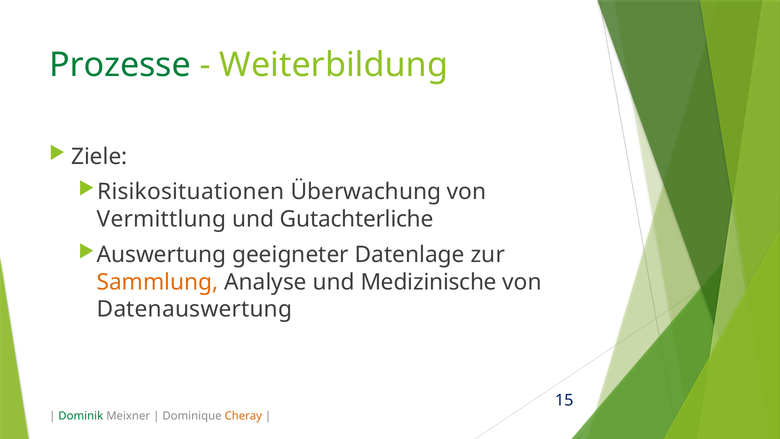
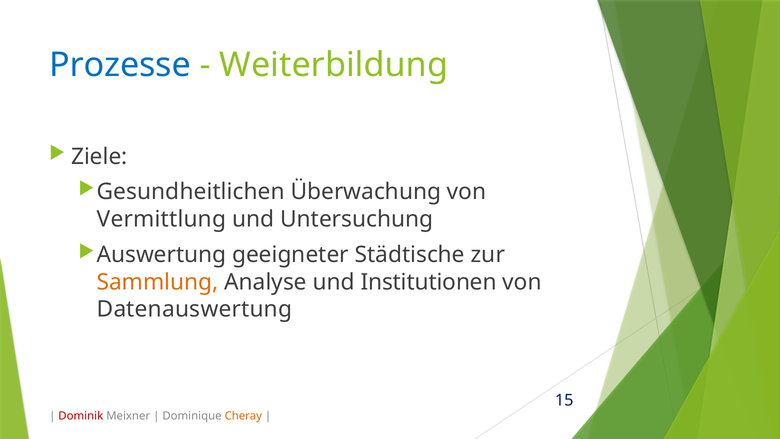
Prozesse colour: green -> blue (120, 65)
Risikosituationen: Risikosituationen -> Gesundheitlichen (191, 192)
Gutachterliche: Gutachterliche -> Untersuchung (357, 219)
Datenlage: Datenlage -> Städtische (410, 255)
Medizinische: Medizinische -> Institutionen (429, 282)
Dominik colour: green -> red (81, 416)
